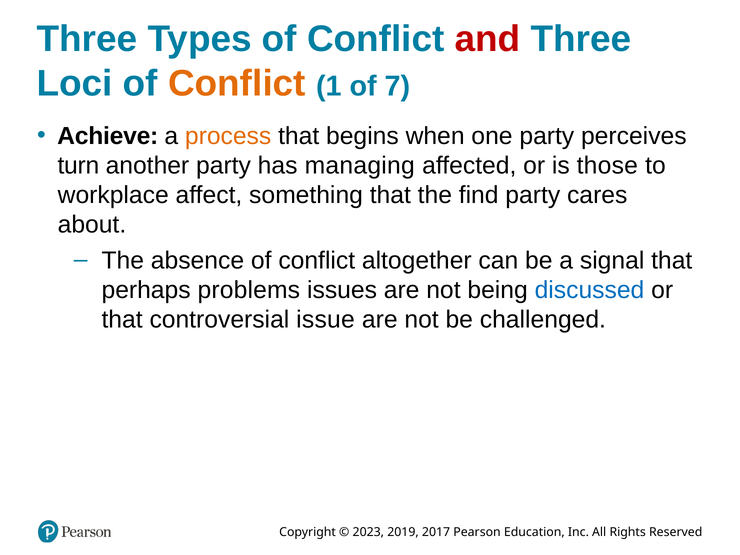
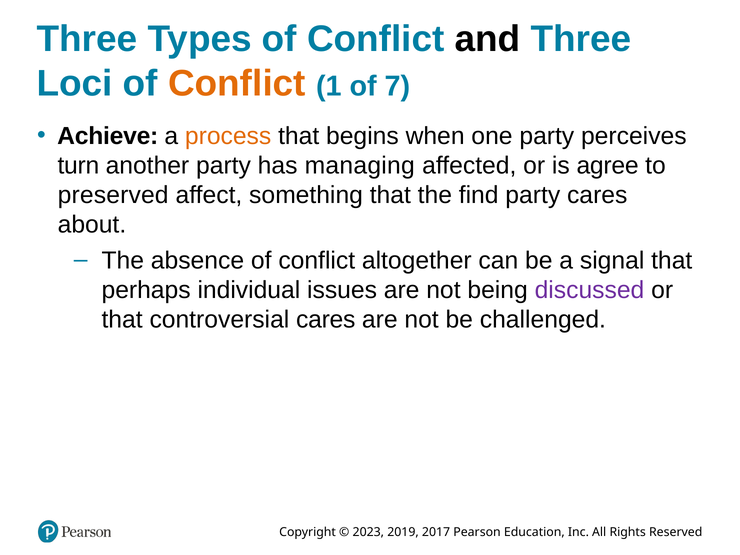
and colour: red -> black (488, 39)
those: those -> agree (608, 165)
workplace: workplace -> preserved (113, 195)
problems: problems -> individual (249, 290)
discussed colour: blue -> purple (589, 290)
controversial issue: issue -> cares (326, 320)
